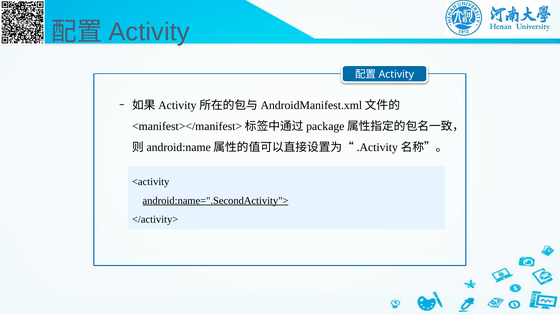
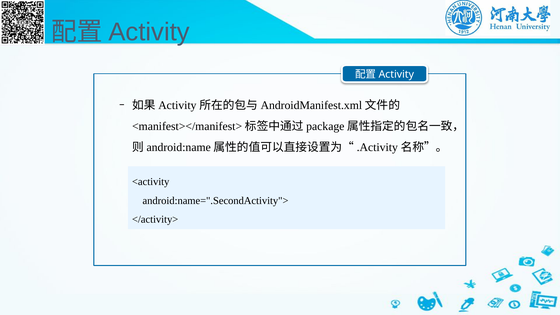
android:name=".SecondActivity"> underline: present -> none (215, 201)
